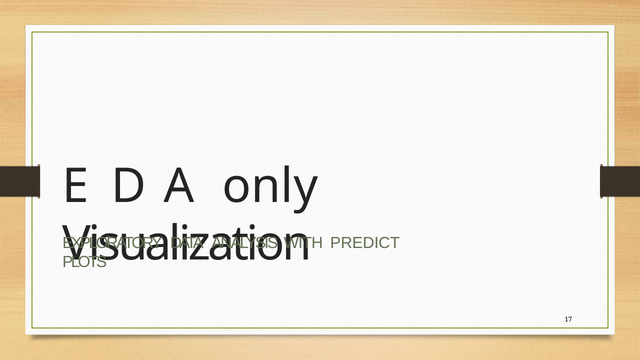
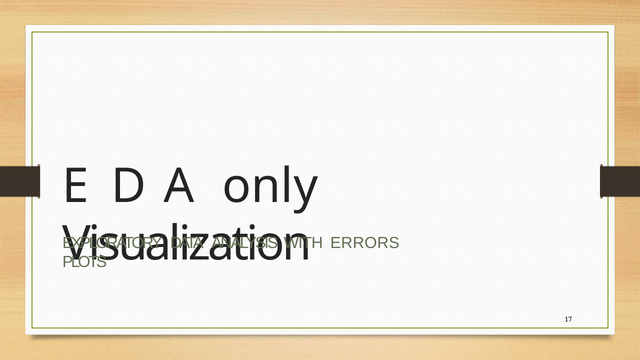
PREDICT: PREDICT -> ERRORS (365, 243)
